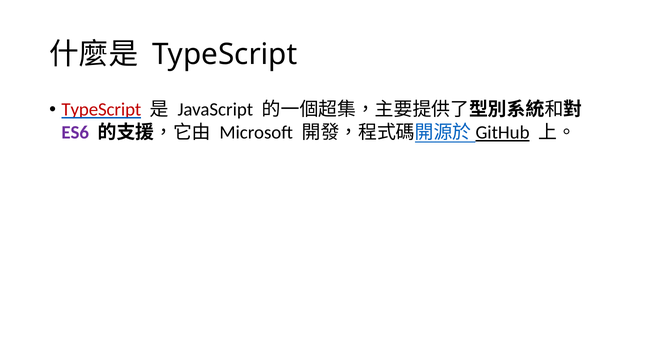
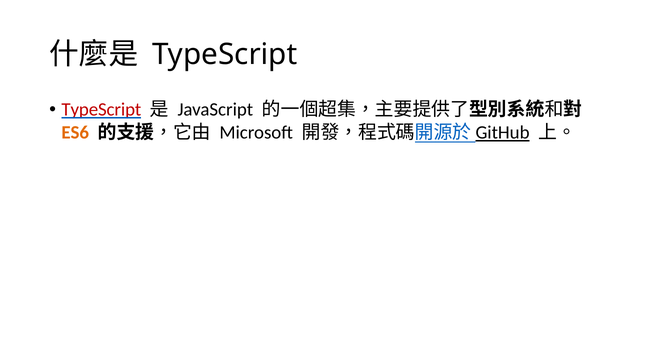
ES6 colour: purple -> orange (75, 133)
